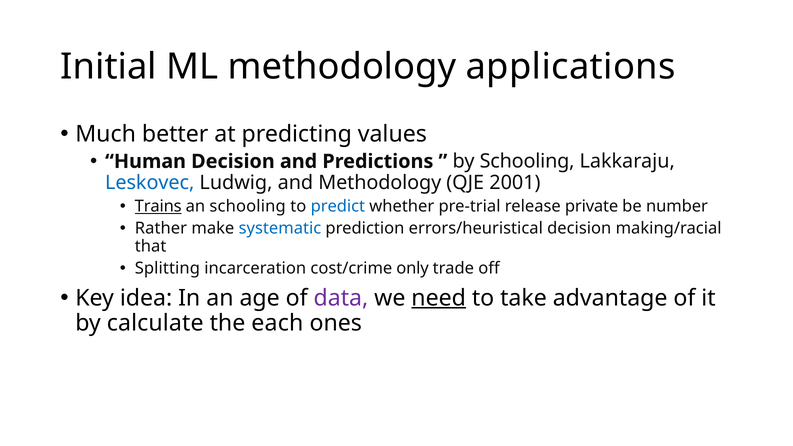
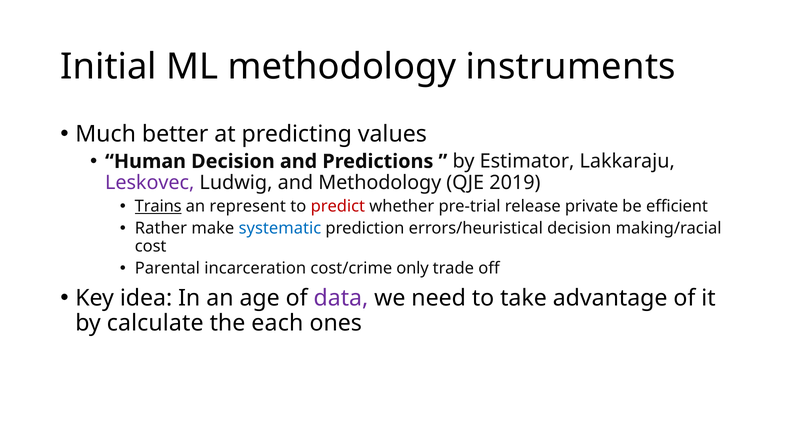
applications: applications -> instruments (571, 67)
by Schooling: Schooling -> Estimator (527, 161)
Leskovec colour: blue -> purple (150, 183)
2001: 2001 -> 2019 (515, 183)
an schooling: schooling -> represent (248, 207)
predict colour: blue -> red (338, 207)
number: number -> efficient (677, 207)
that: that -> cost (151, 246)
Splitting: Splitting -> Parental (167, 268)
need underline: present -> none (439, 298)
